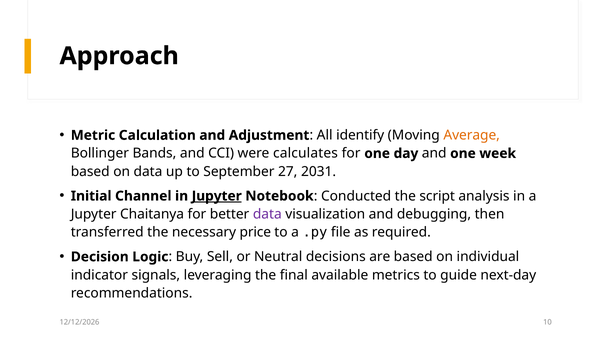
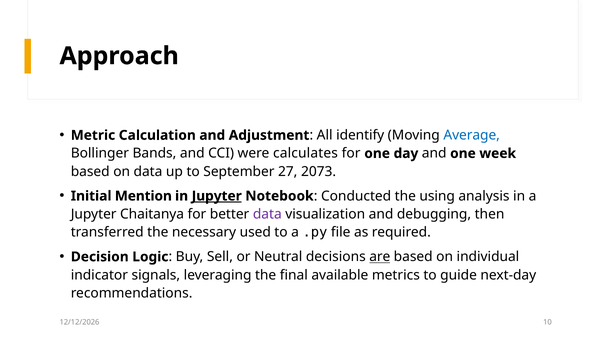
Average colour: orange -> blue (472, 135)
2031: 2031 -> 2073 (319, 172)
Channel: Channel -> Mention (143, 196)
script: script -> using (437, 196)
price: price -> used (255, 232)
are underline: none -> present (380, 257)
